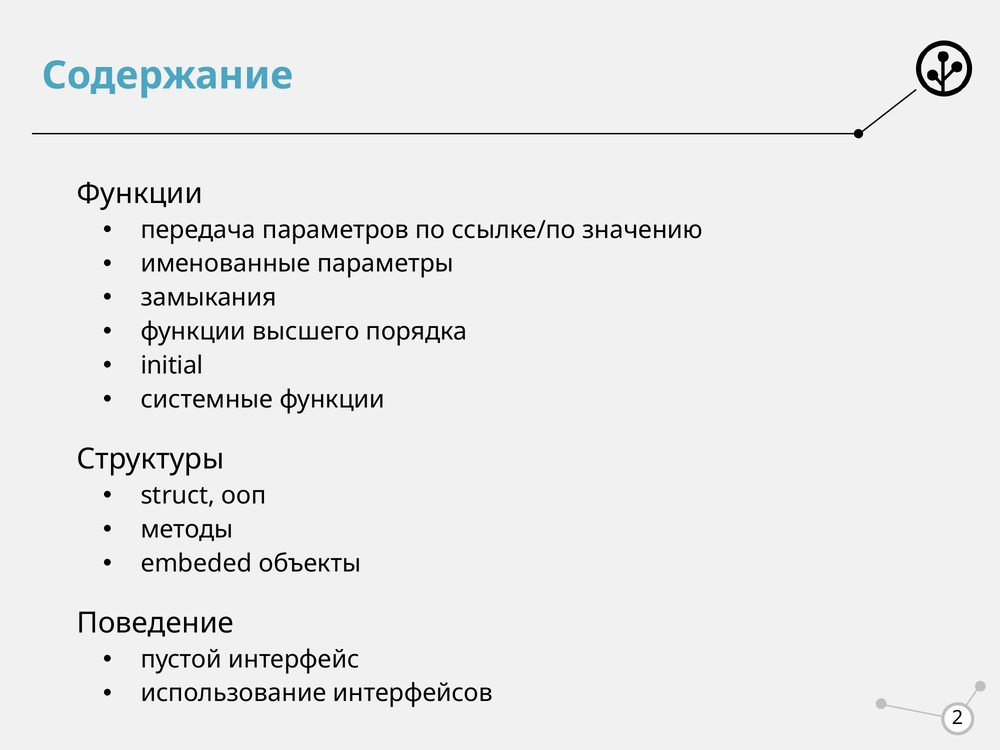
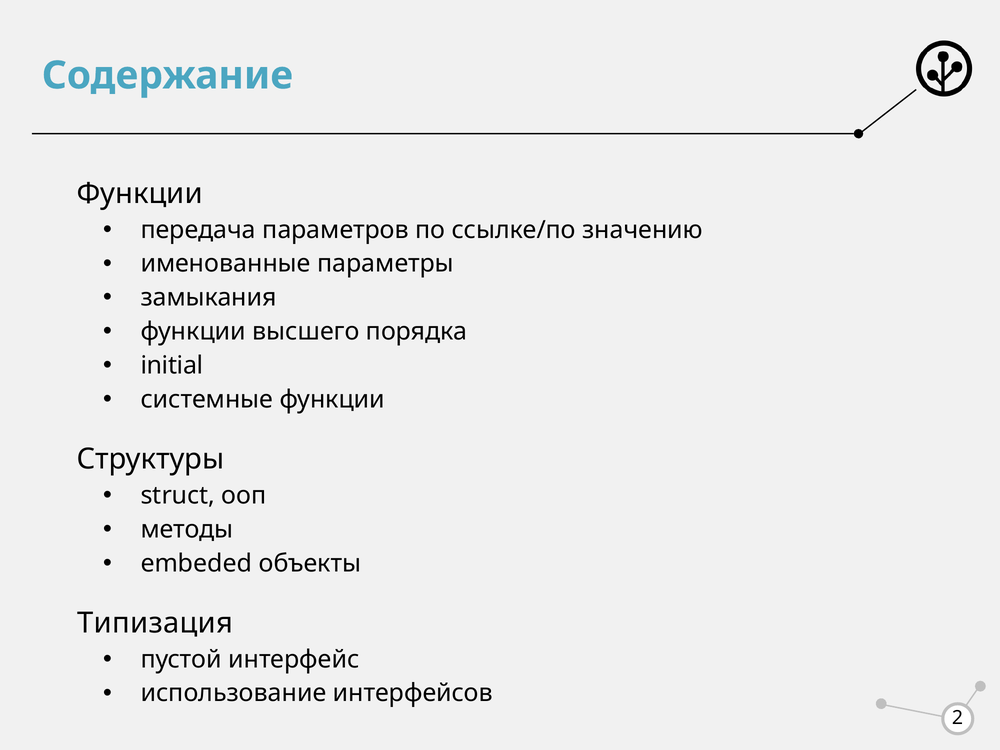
Поведение: Поведение -> Типизация (155, 623)
